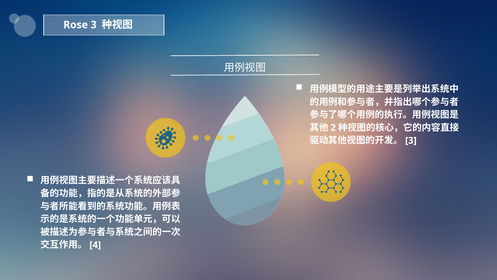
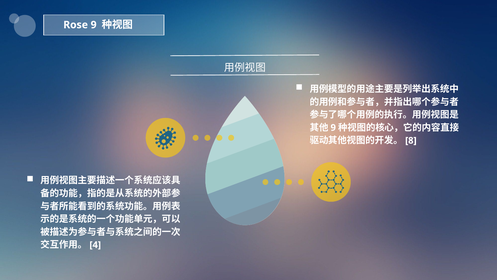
Rose 3: 3 -> 9 (94, 25)
2: 2 -> 9 (333, 127)
3: 3 -> 8 (411, 140)
